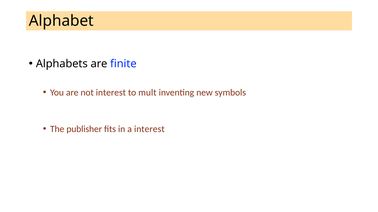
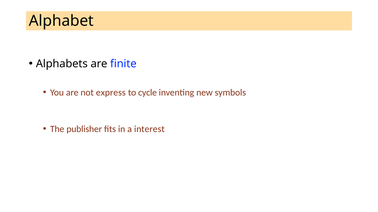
not interest: interest -> express (111, 93)
mult: mult -> cycle (148, 93)
